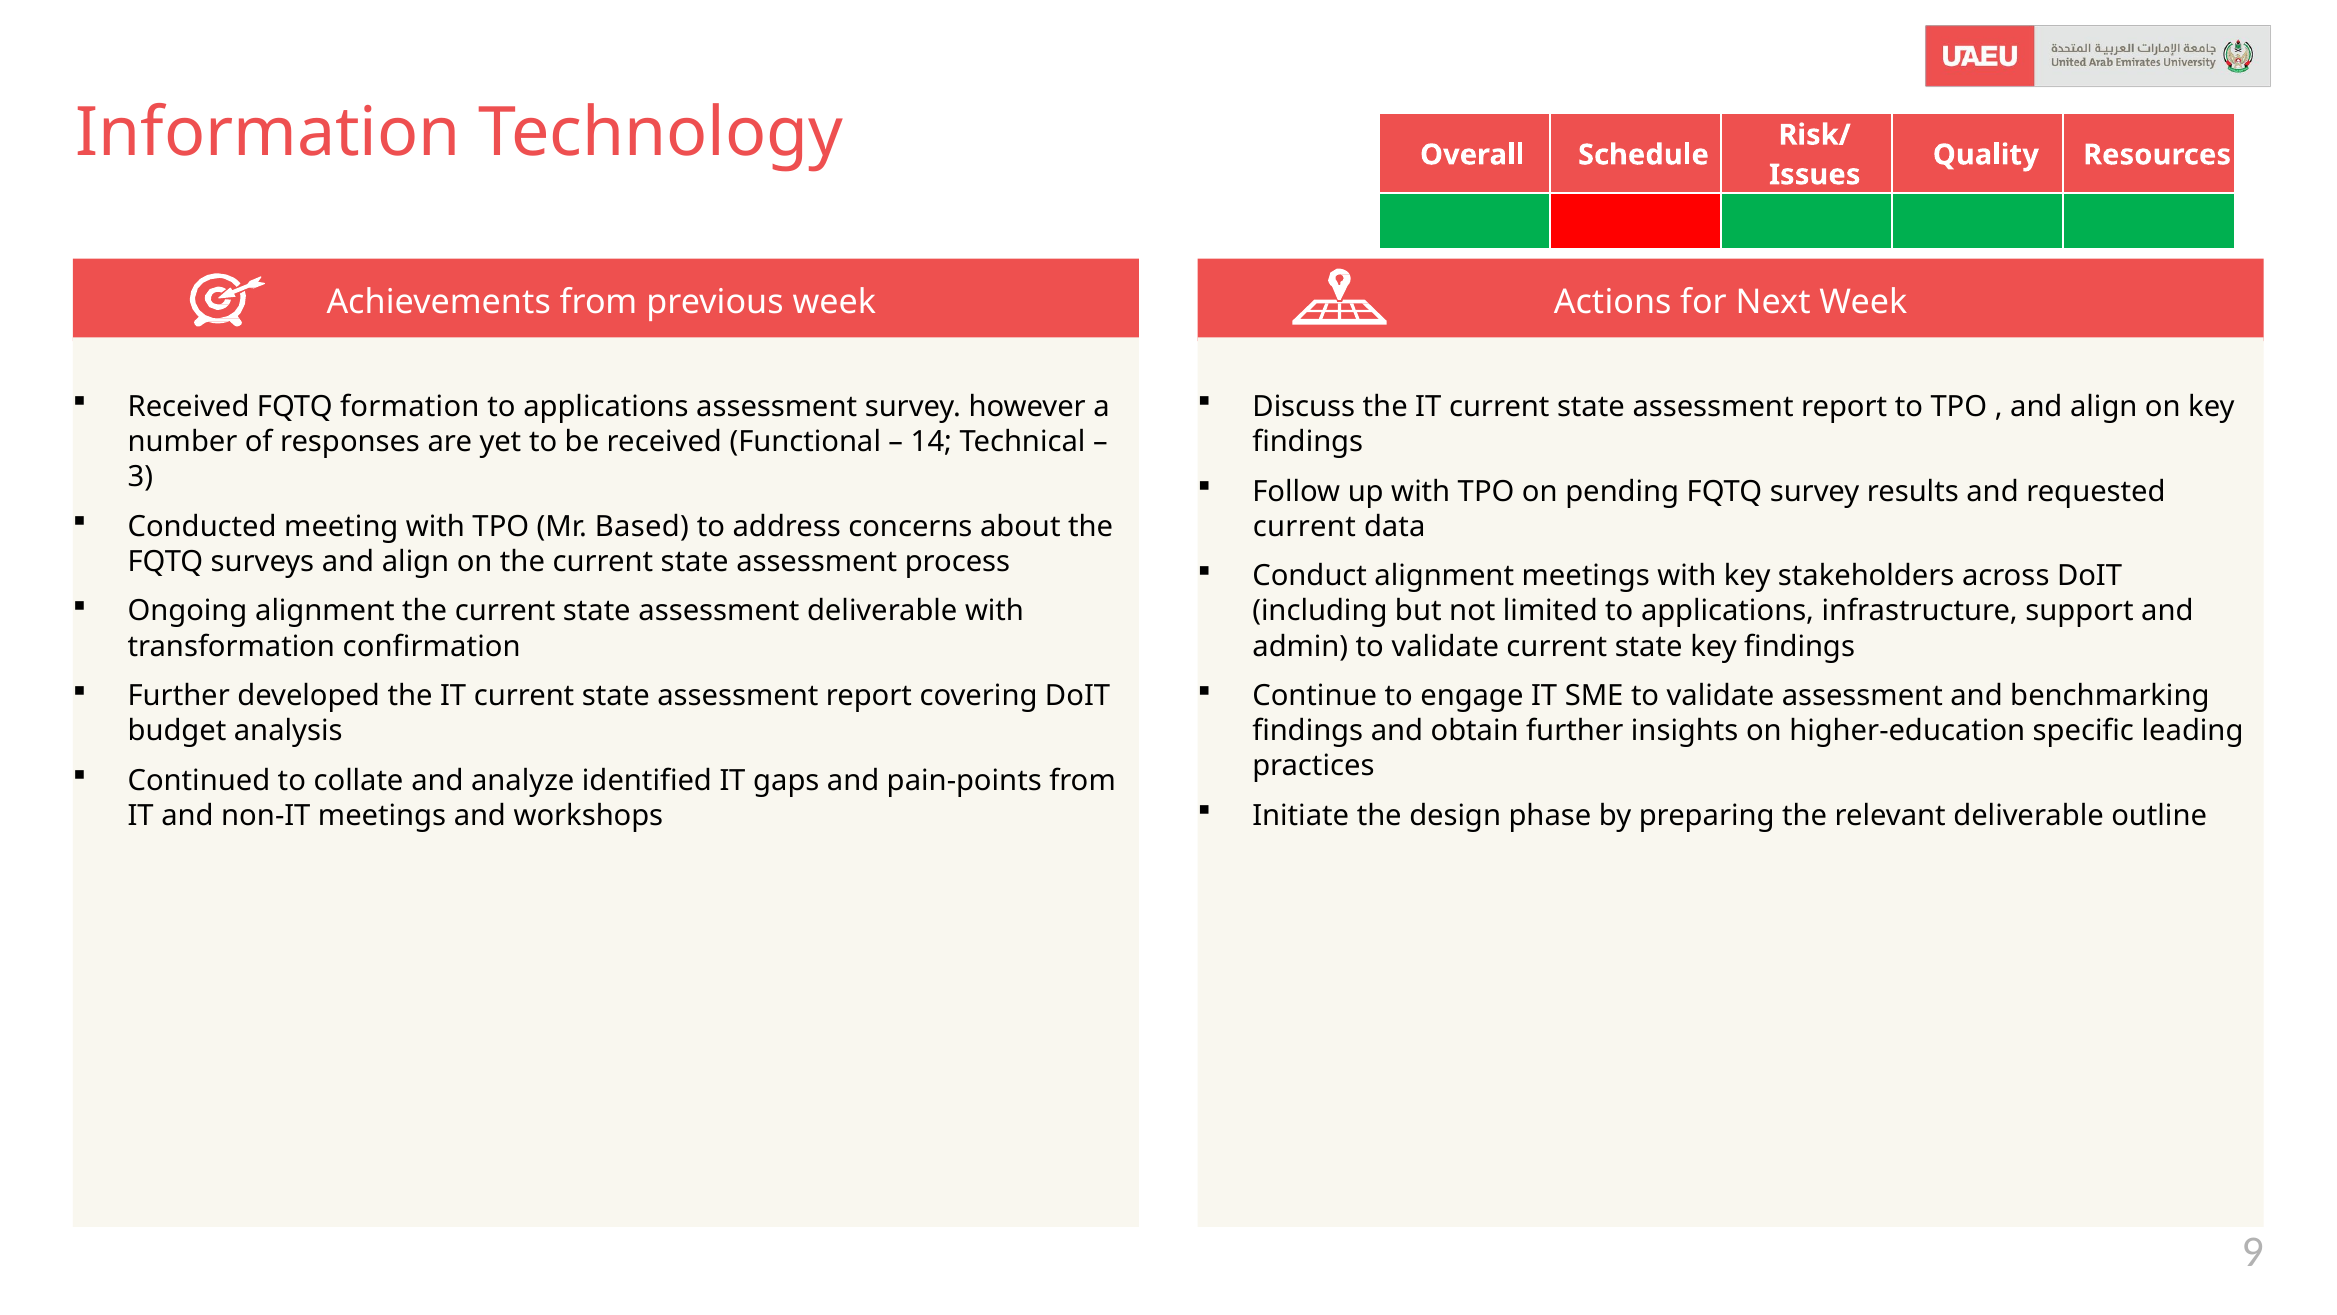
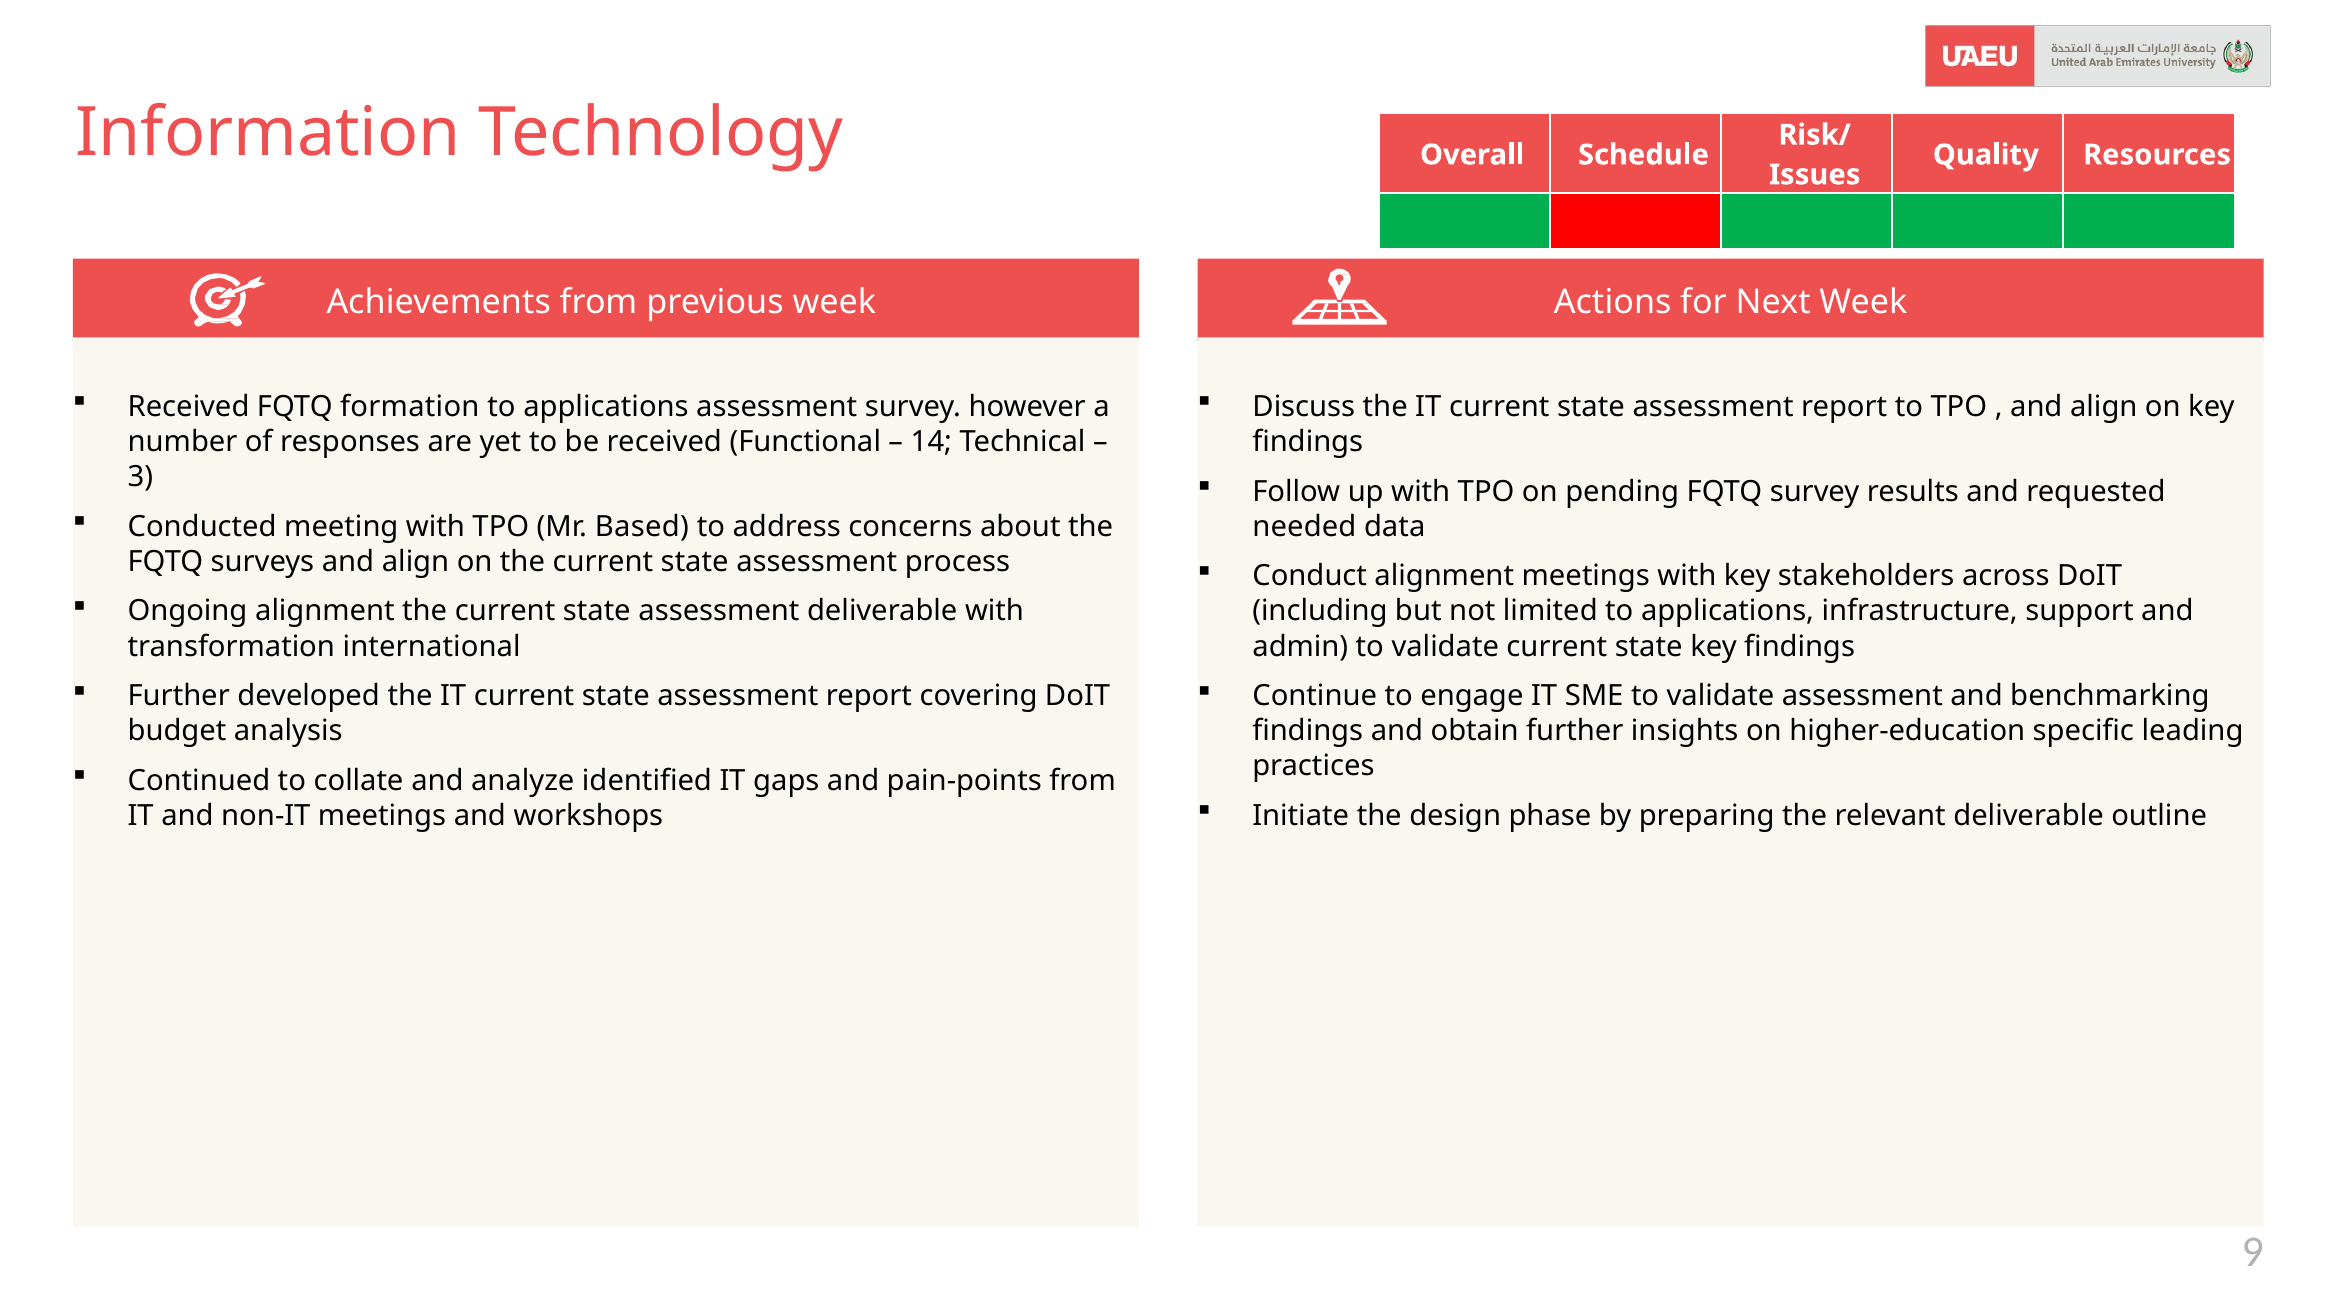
current: current -> needed (1304, 526)
confirmation: confirmation -> international (432, 646)
